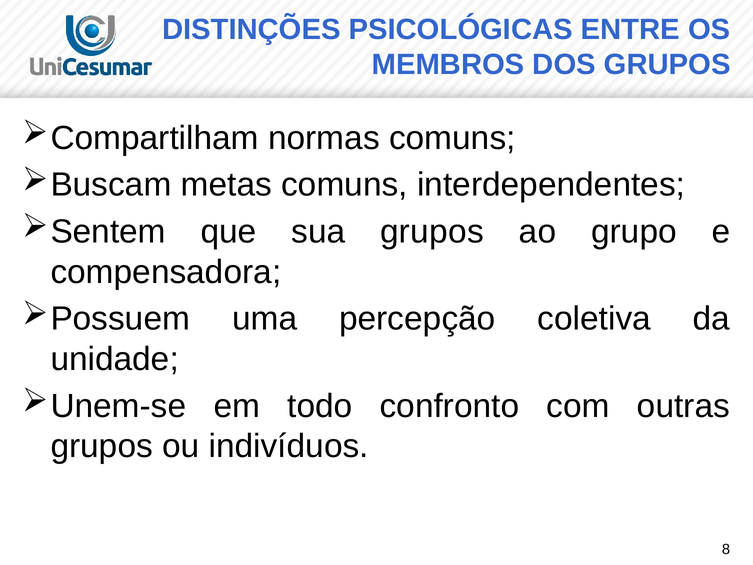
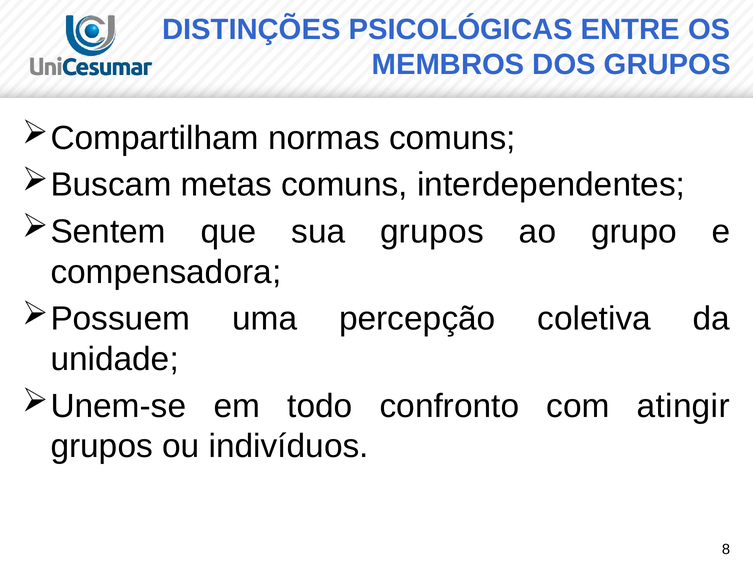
outras: outras -> atingir (683, 406)
